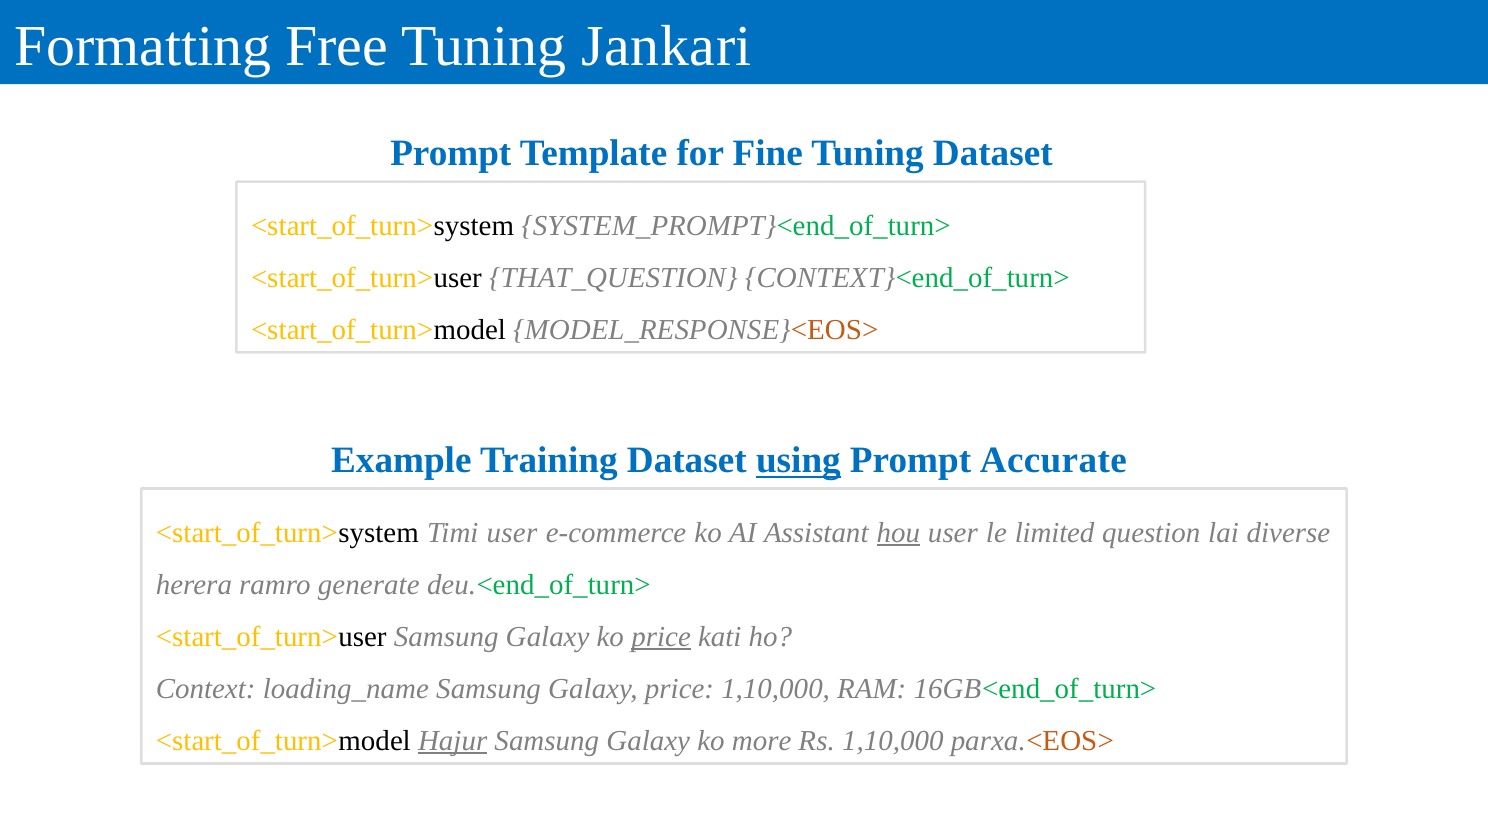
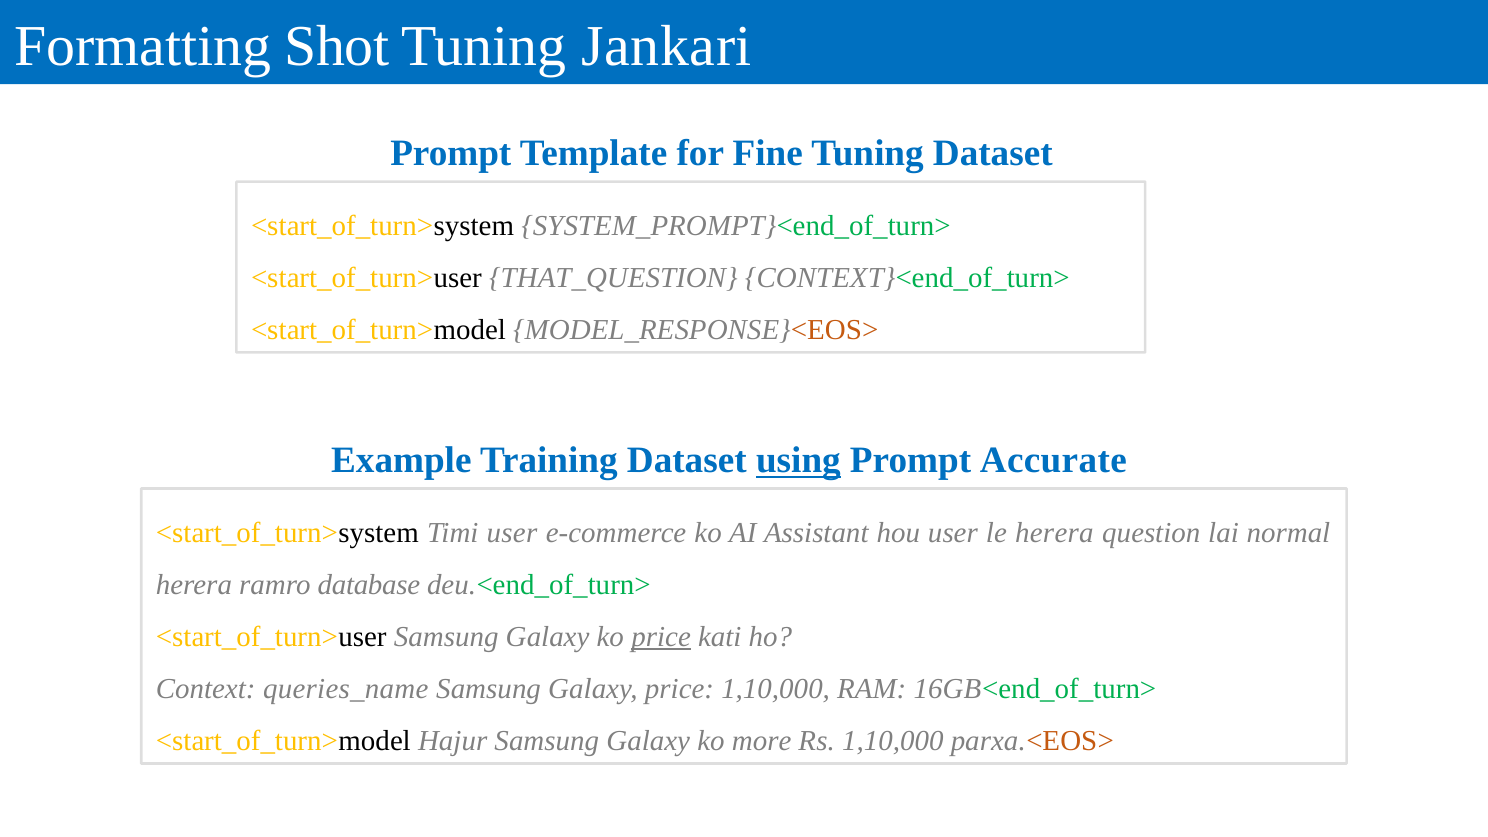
Free: Free -> Shot (337, 46)
hou underline: present -> none (898, 533)
le limited: limited -> herera (1054, 533)
diverse: diverse -> normal (1289, 533)
generate: generate -> database (369, 585)
loading_name: loading_name -> queries_name (346, 689)
Hajur underline: present -> none (453, 741)
